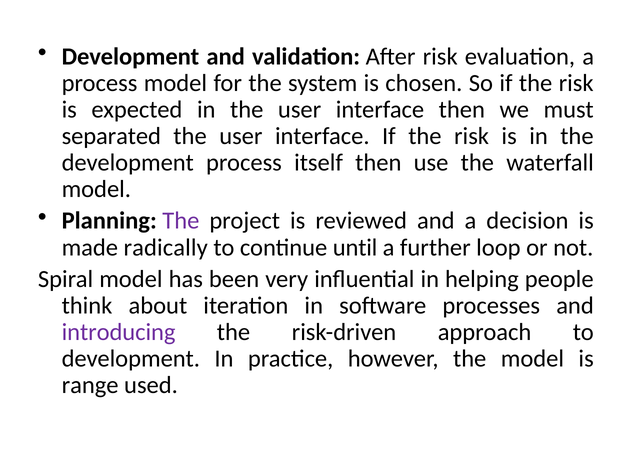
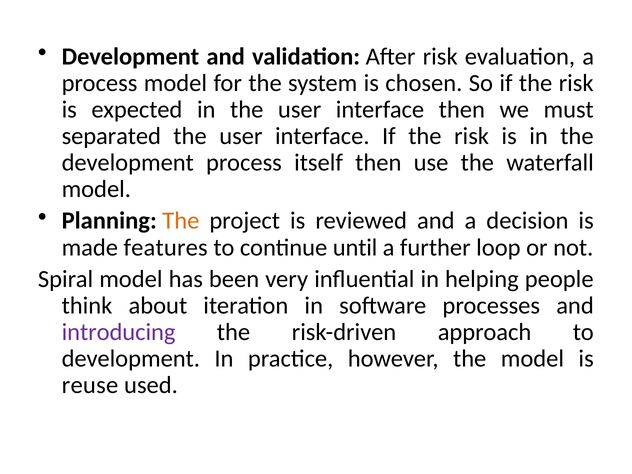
The colour: purple -> orange (181, 221)
radically: radically -> features (166, 247)
range: range -> reuse (90, 385)
